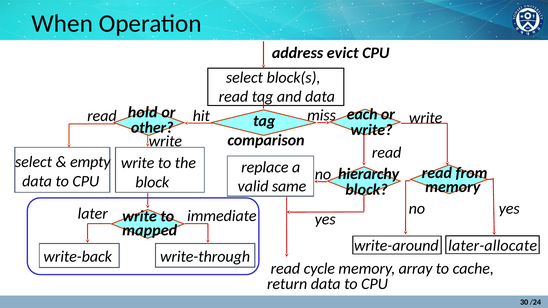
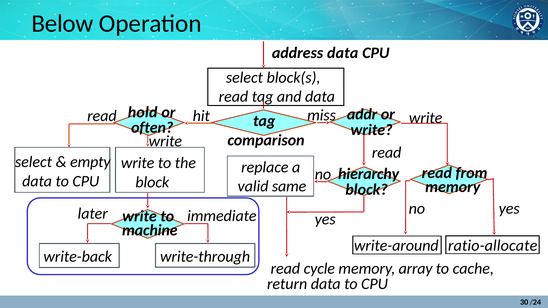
When: When -> Below (63, 24)
address evict: evict -> data (343, 53)
each: each -> addr (362, 114)
other: other -> often (152, 128)
mapped: mapped -> machine (150, 230)
later-allocate: later-allocate -> ratio-allocate (493, 246)
